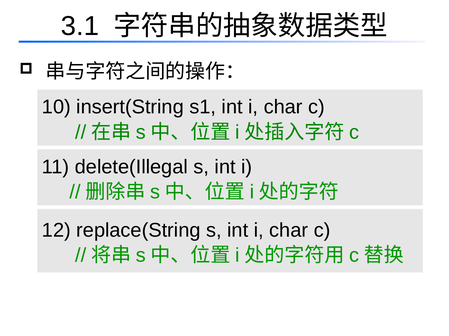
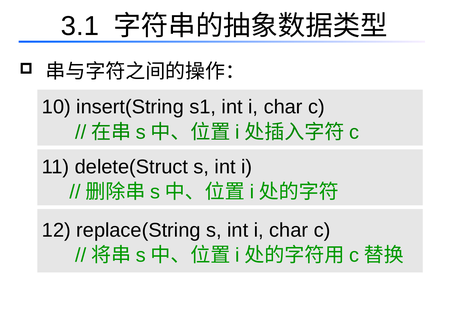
delete(Illegal: delete(Illegal -> delete(Struct (131, 167)
